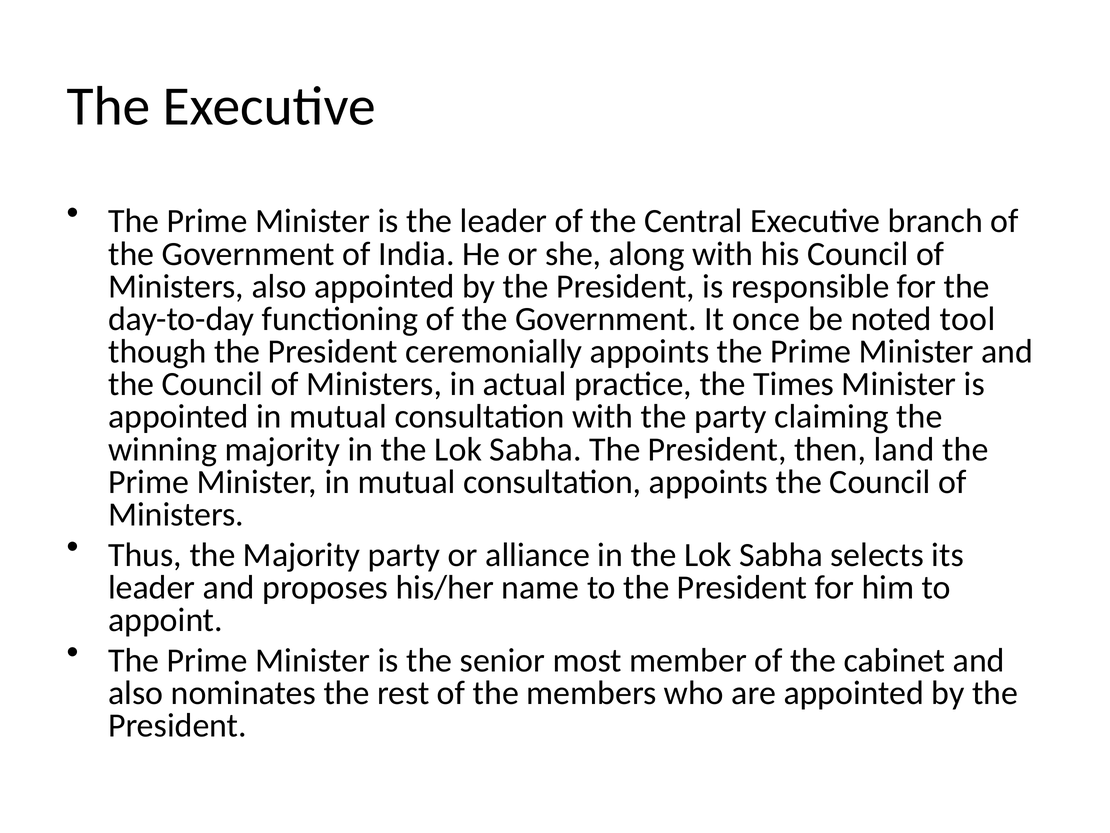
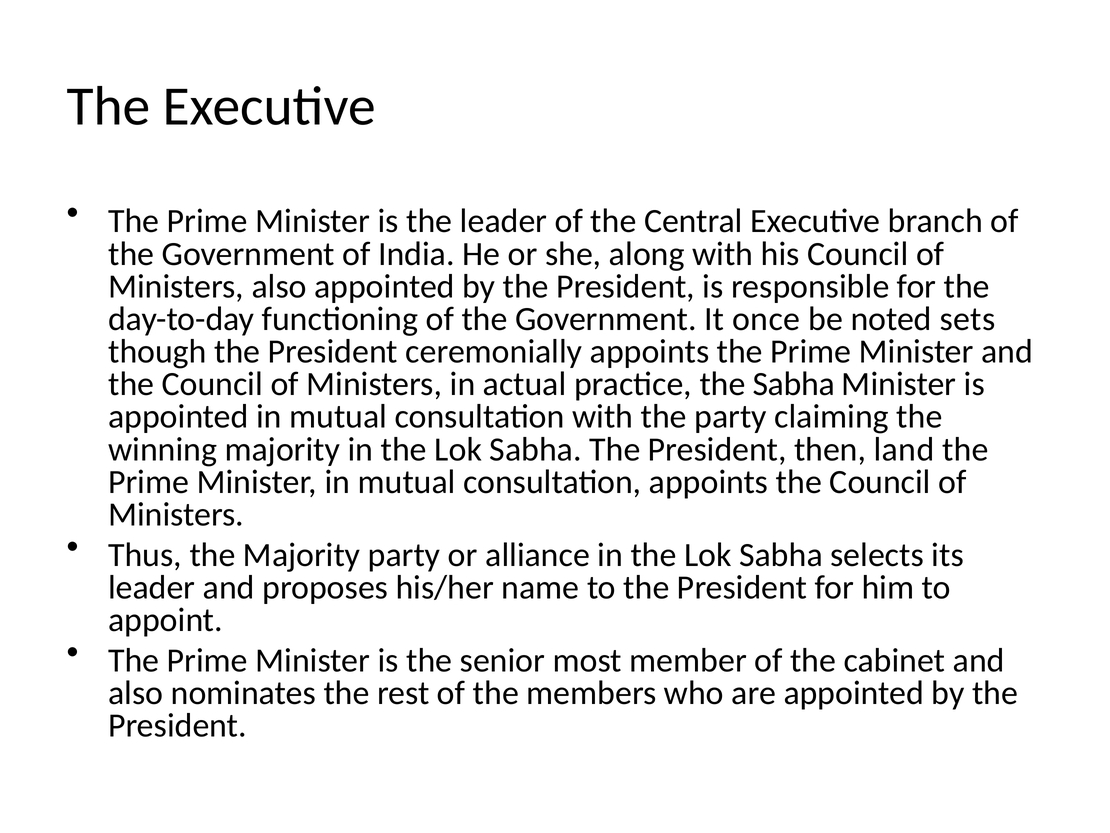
tool: tool -> sets (967, 319)
the Times: Times -> Sabha (794, 384)
